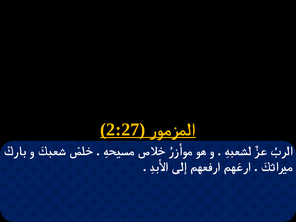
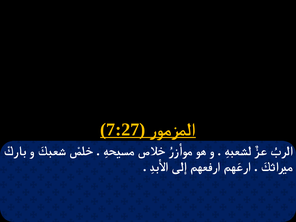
2:27: 2:27 -> 7:27 (123, 129)
